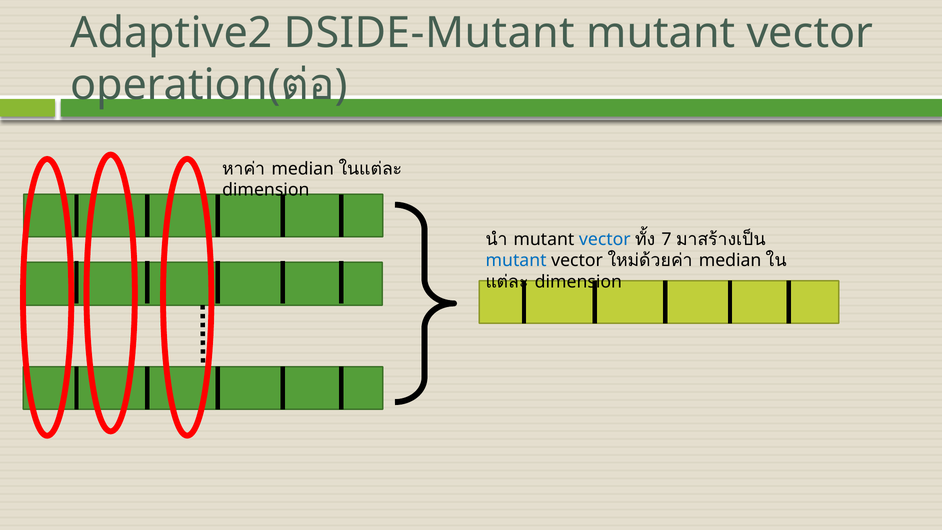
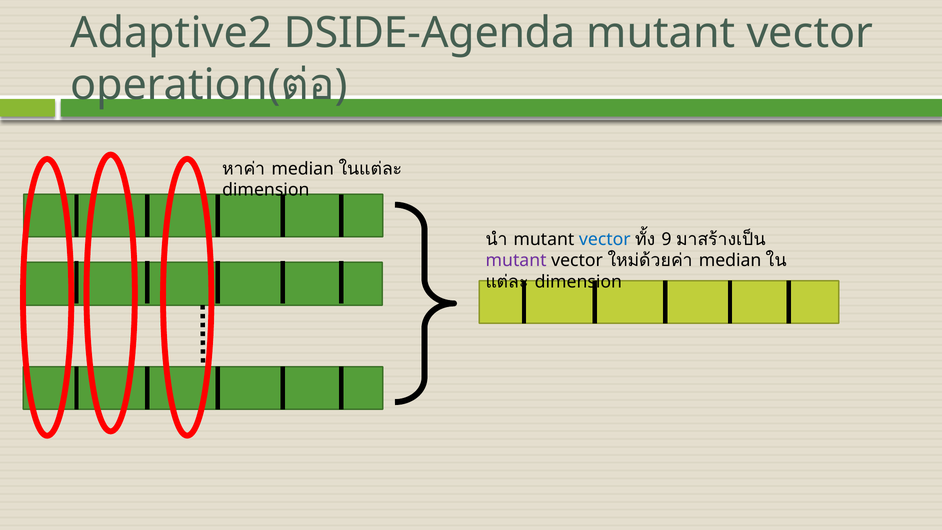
DSIDE-Mutant: DSIDE-Mutant -> DSIDE-Agenda (430, 33)
7: 7 -> 9 (666, 239)
mutant colour: blue -> purple (516, 260)
